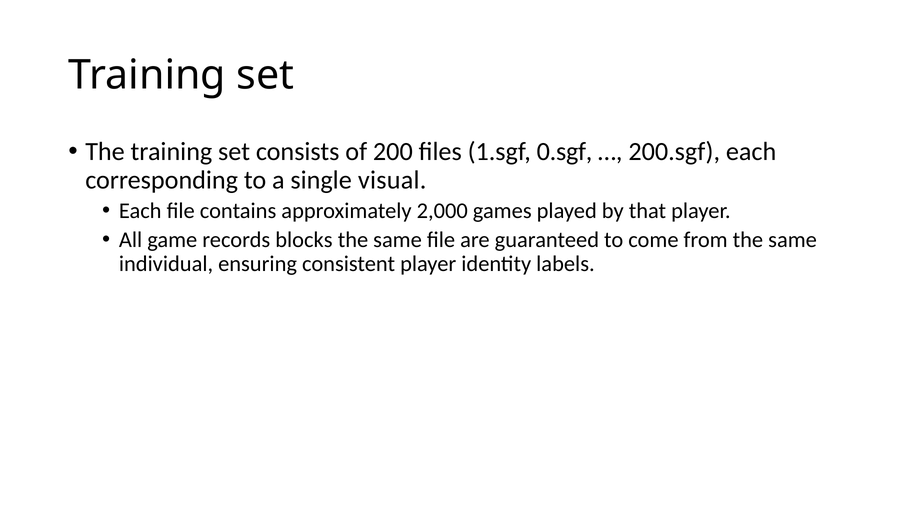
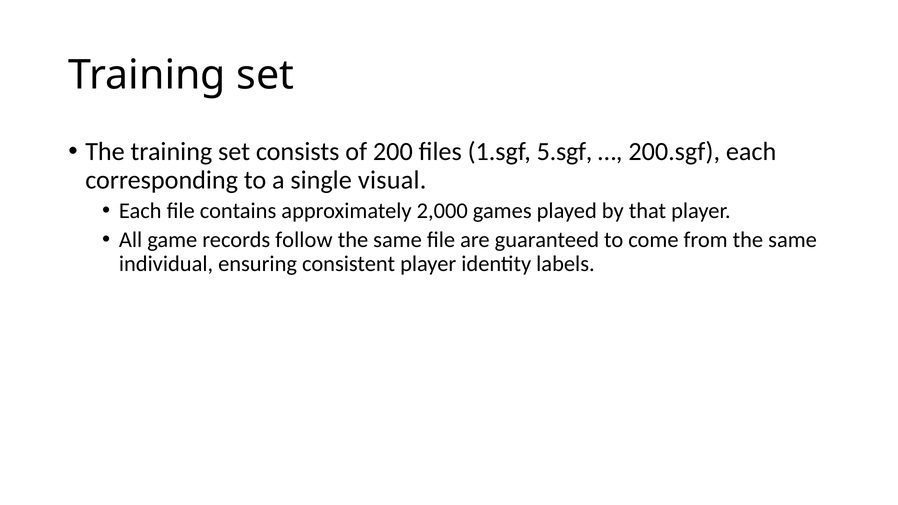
0.sgf: 0.sgf -> 5.sgf (564, 152)
blocks: blocks -> follow (304, 240)
